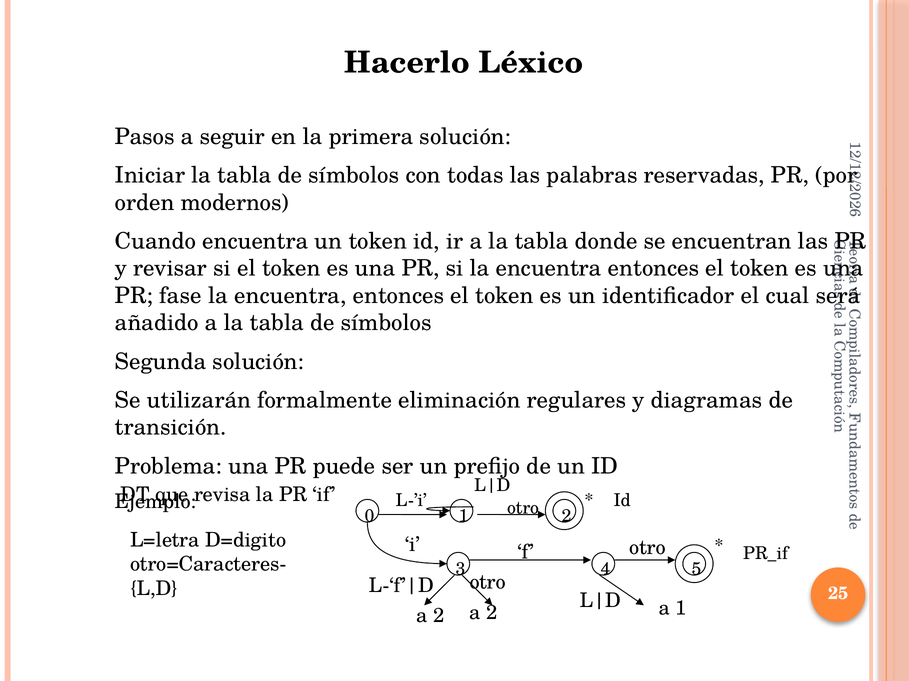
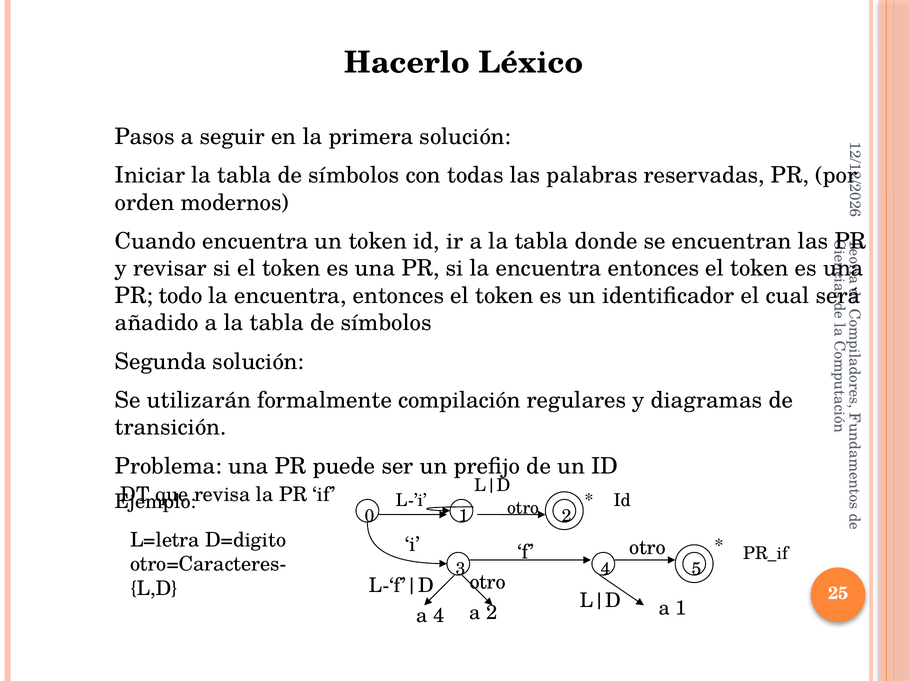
fase: fase -> todo (181, 296)
eliminación: eliminación -> compilación (460, 401)
2: 2 -> 4 (439, 616)
